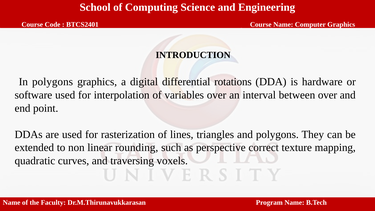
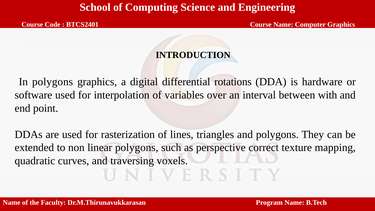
between over: over -> with (328, 95)
linear rounding: rounding -> polygons (137, 148)
